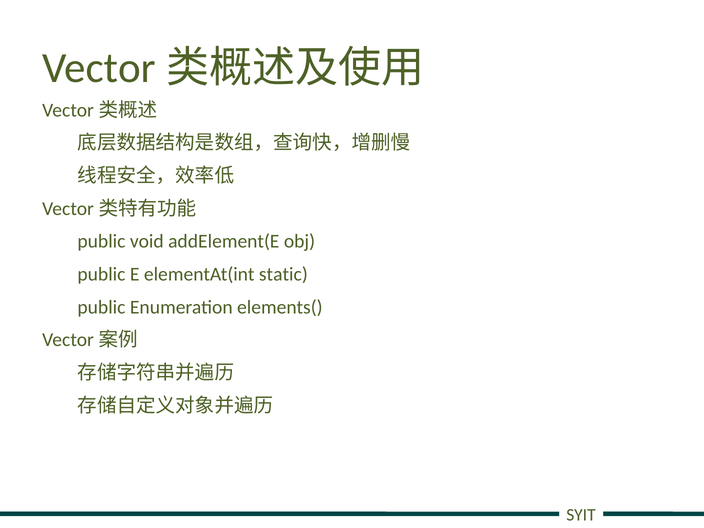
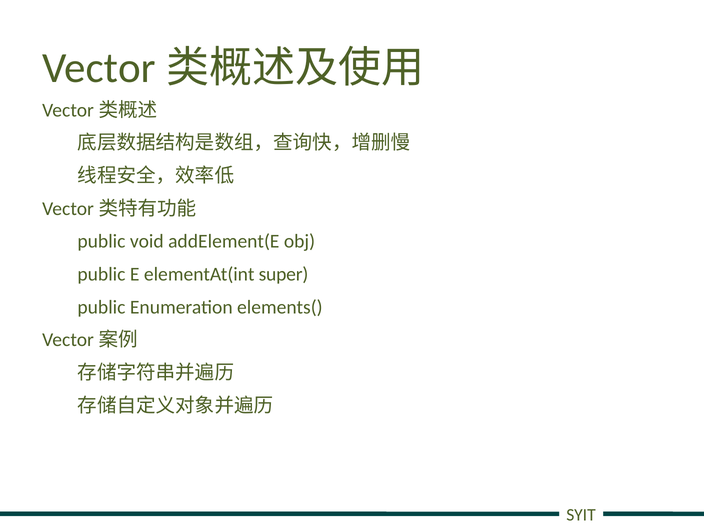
static: static -> super (283, 274)
